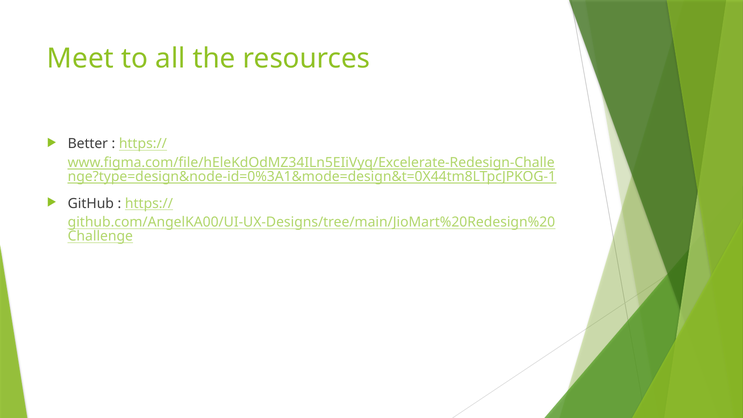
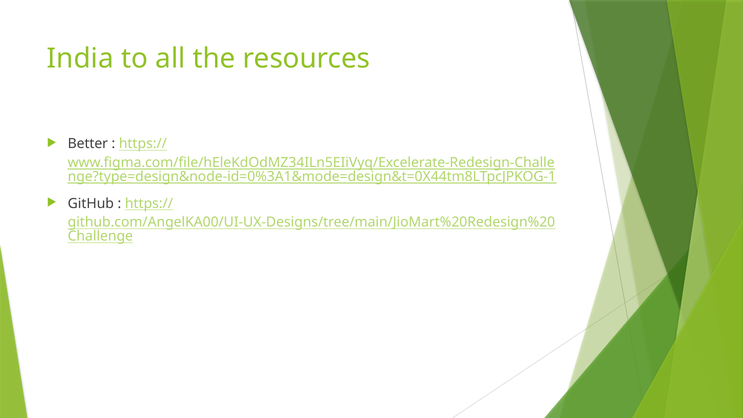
Meet: Meet -> India (80, 59)
